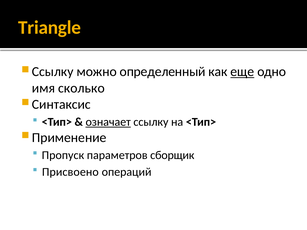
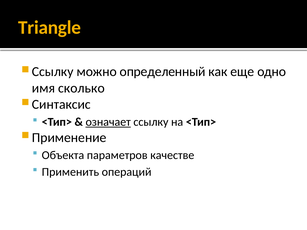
еще underline: present -> none (242, 72)
Пропуск: Пропуск -> Объекта (63, 155)
сборщик: сборщик -> качестве (172, 155)
Присвоено: Присвоено -> Применить (70, 172)
